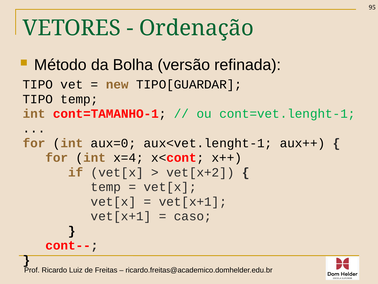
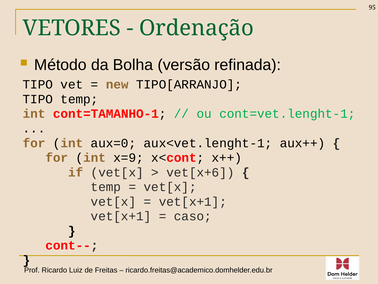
TIPO[GUARDAR: TIPO[GUARDAR -> TIPO[ARRANJO (189, 84)
x=4: x=4 -> x=9 (129, 157)
vet[x+2: vet[x+2 -> vet[x+6 (200, 172)
